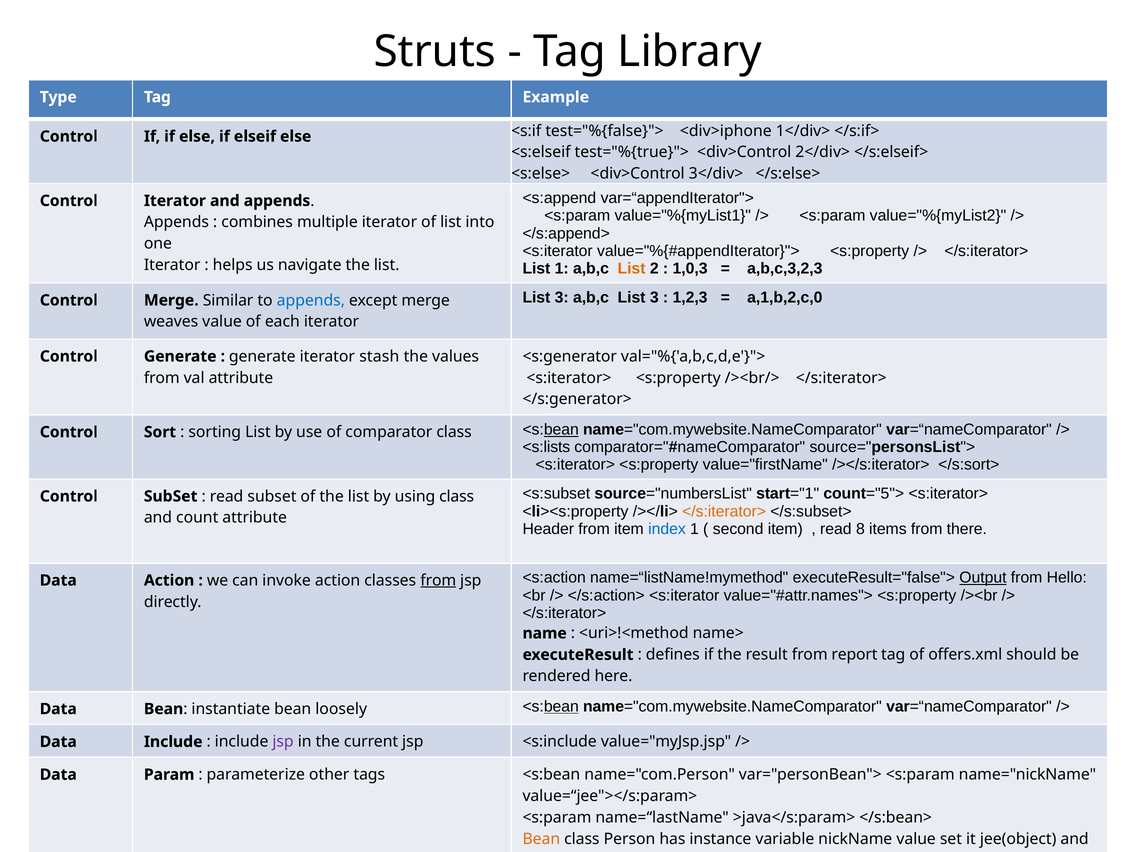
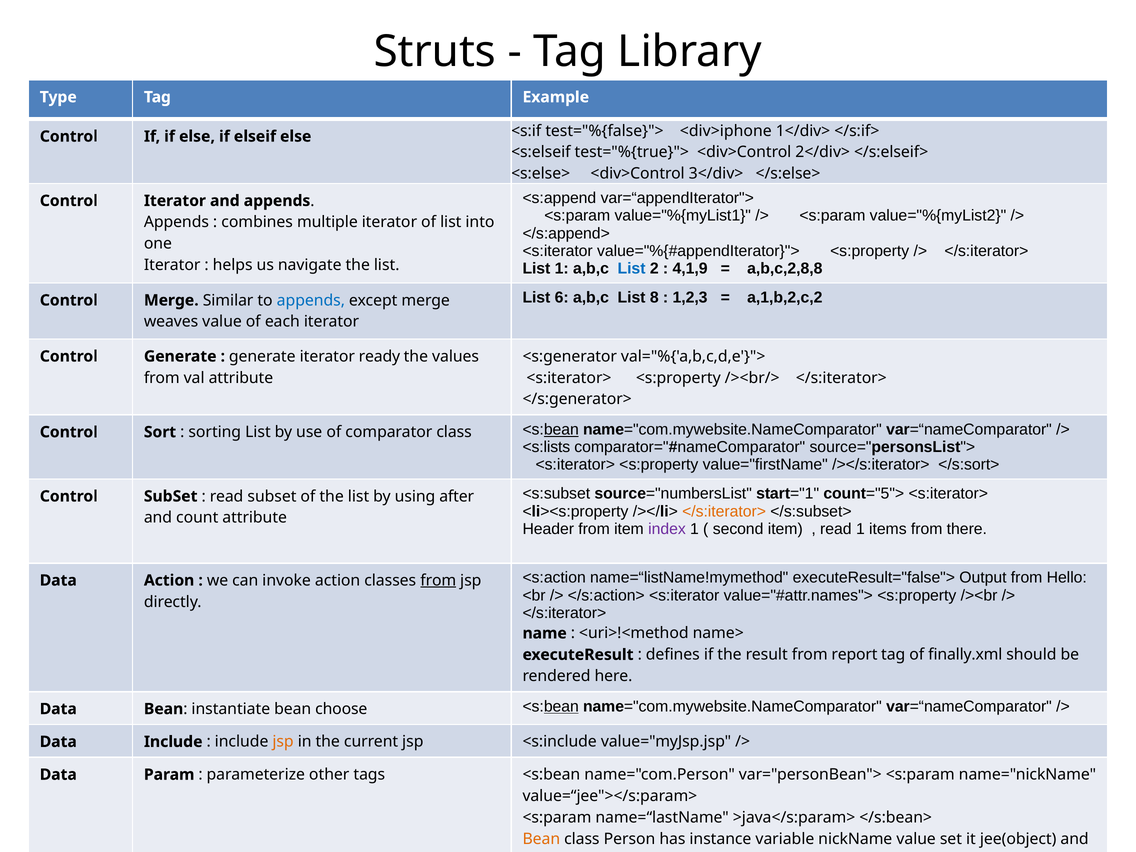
List colour: orange -> blue (632, 269)
1,0,3: 1,0,3 -> 4,1,9 (690, 269)
a,b,c,3,2,3: a,b,c,3,2,3 -> a,b,c,2,8,8 (785, 269)
3: 3 -> 6 (562, 298)
a,b,c List 3: 3 -> 8 (654, 298)
a,1,b,2,c,0: a,1,b,2,c,0 -> a,1,b,2,c,2 (785, 298)
stash: stash -> ready (379, 356)
using class: class -> after (457, 496)
index colour: blue -> purple (667, 529)
read 8: 8 -> 1 (860, 529)
Output underline: present -> none (983, 578)
offers.xml: offers.xml -> finally.xml (965, 655)
loosely: loosely -> choose (341, 709)
jsp colour: purple -> orange (283, 742)
